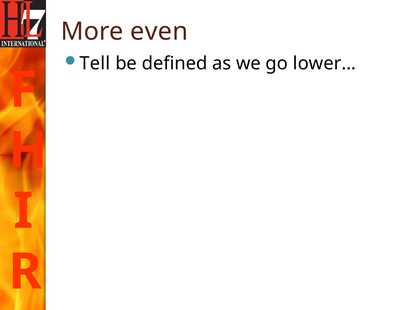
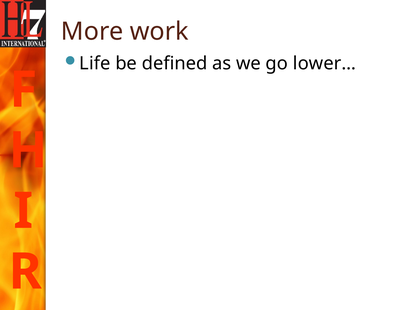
even: even -> work (159, 31)
Tell: Tell -> Life (95, 64)
